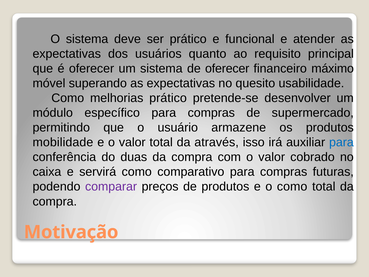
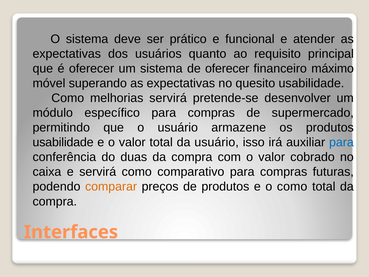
melhorias prático: prático -> servirá (168, 98)
mobilidade: mobilidade -> usabilidade (63, 142)
da através: através -> usuário (217, 142)
comparar colour: purple -> orange (111, 187)
Motivação: Motivação -> Interfaces (71, 232)
